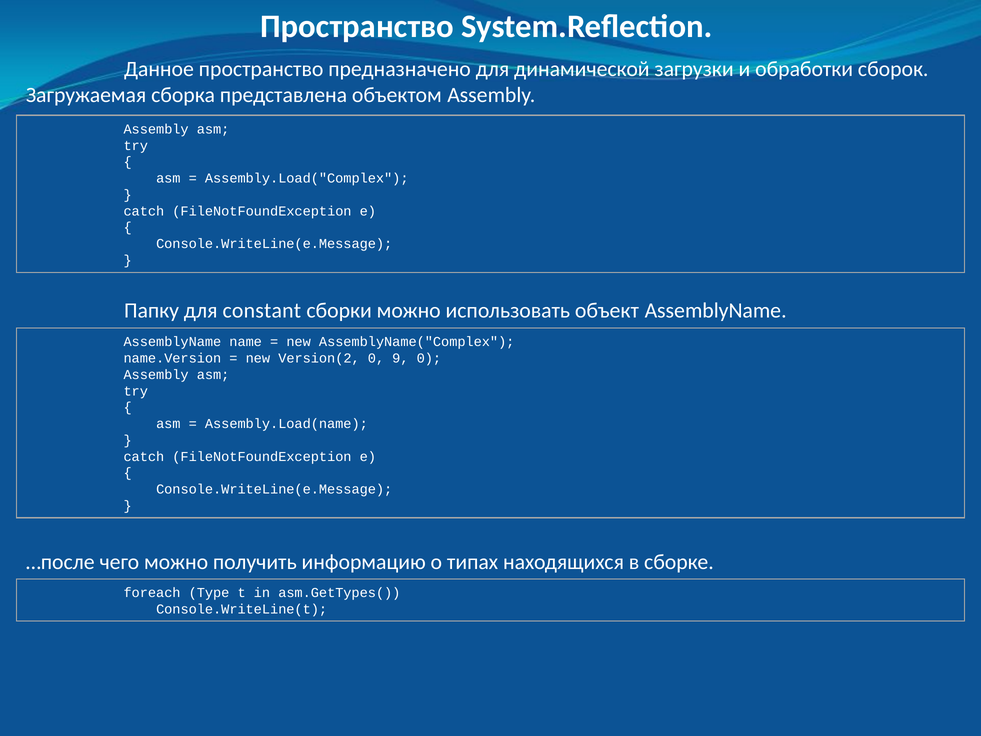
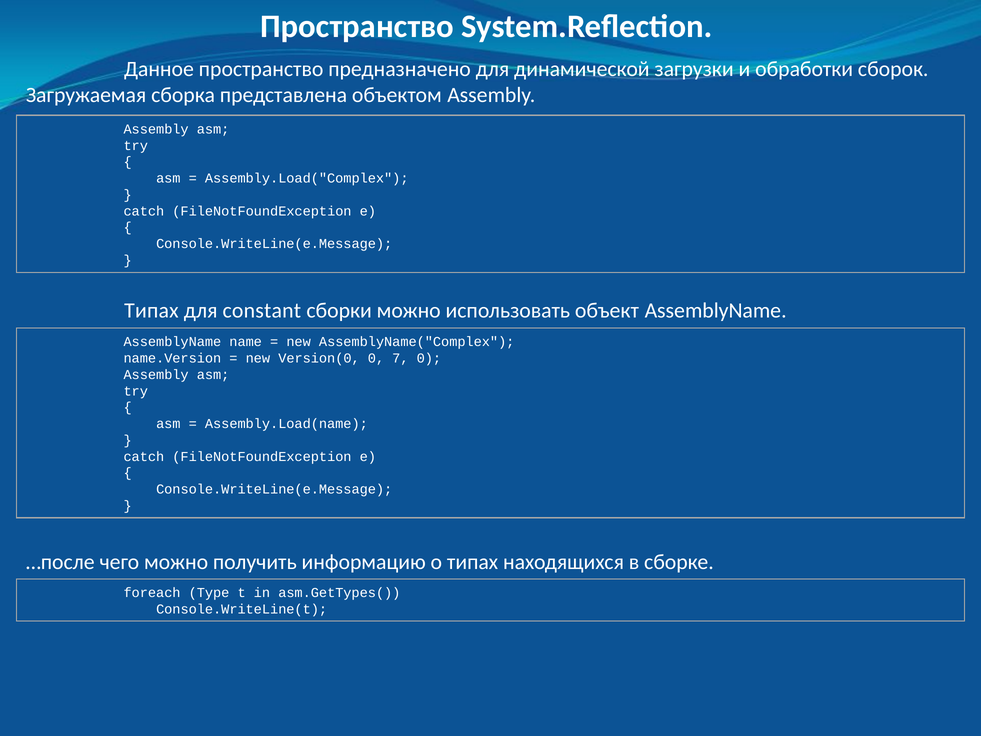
Папку: Папку -> Типах (151, 310)
Version(2: Version(2 -> Version(0 (319, 358)
9: 9 -> 7 (400, 358)
